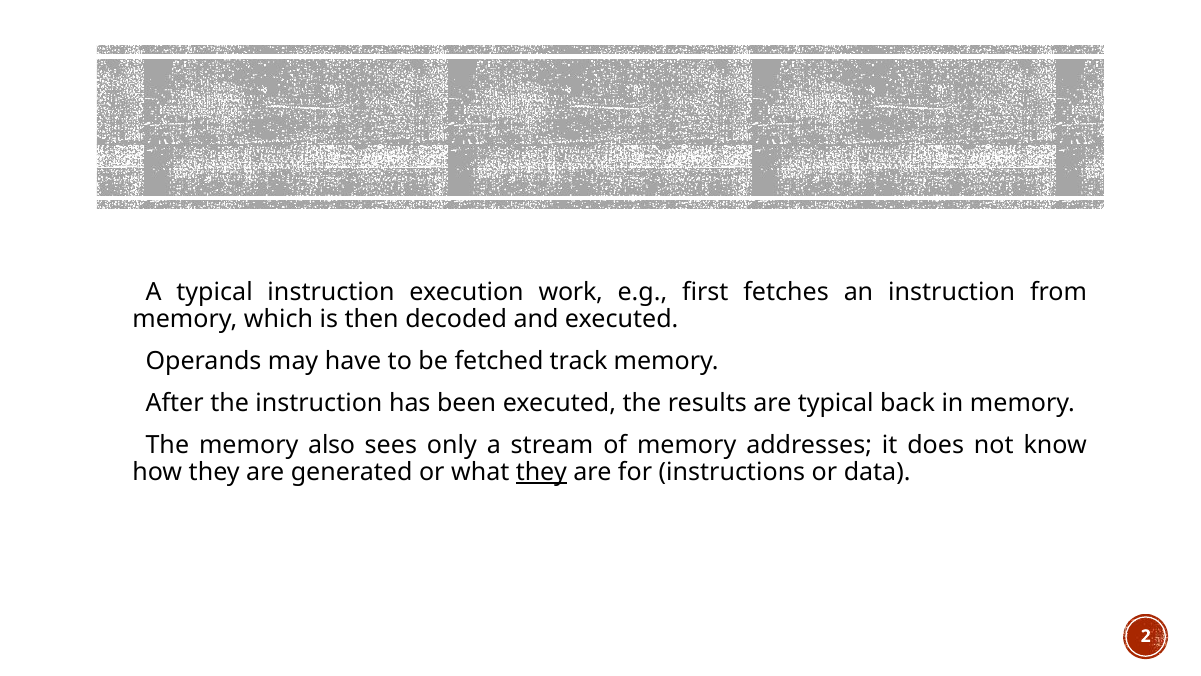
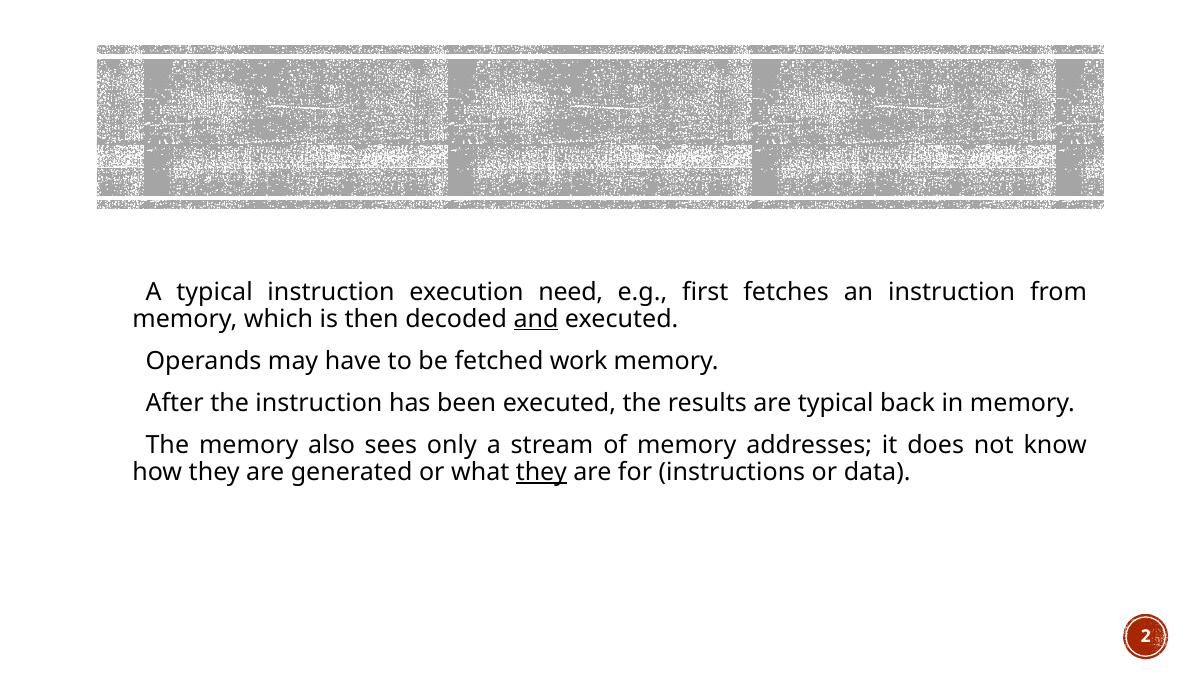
work: work -> need (571, 292)
and underline: none -> present (536, 319)
track: track -> work (579, 361)
